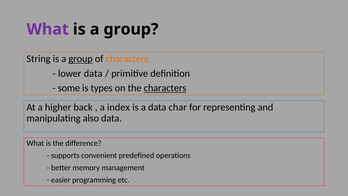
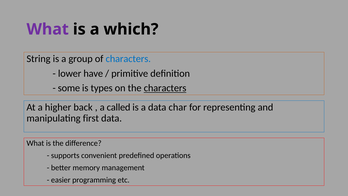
group: group -> which (131, 29)
group underline: present -> none (81, 59)
characters colour: orange -> blue (128, 59)
lower data: data -> have (93, 73)
index: index -> called (119, 107)
also: also -> first (91, 118)
